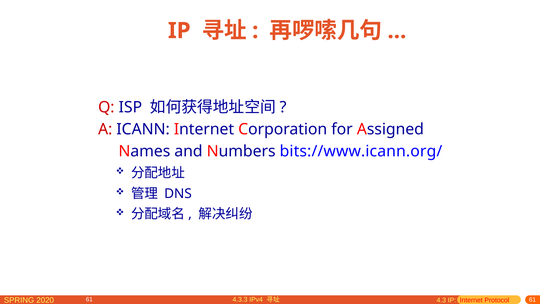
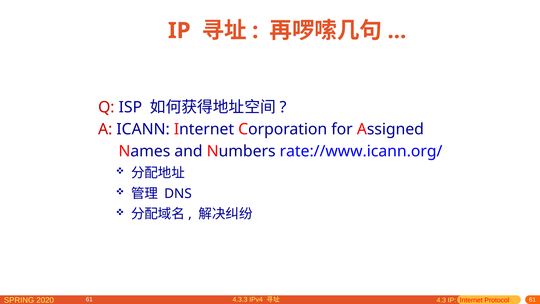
bits://www.icann.org/: bits://www.icann.org/ -> rate://www.icann.org/ (361, 151)
